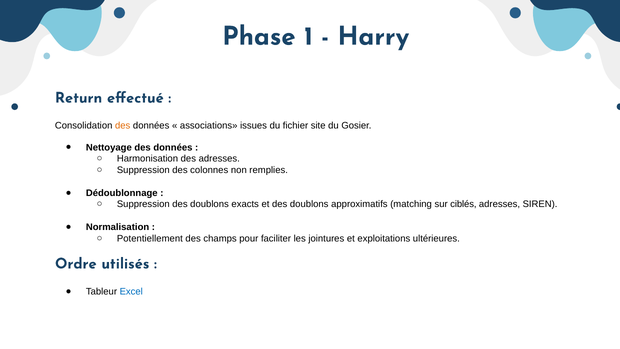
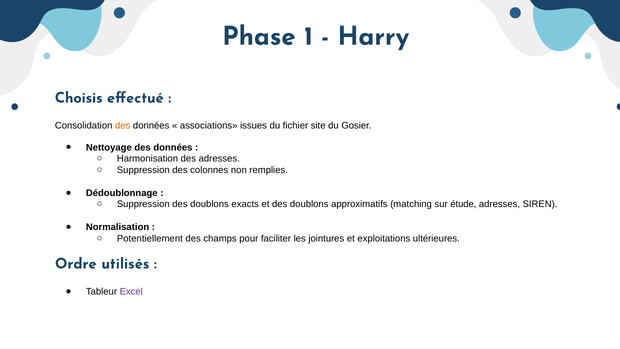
Return: Return -> Choisis (79, 98)
ciblés: ciblés -> étude (463, 204)
Excel colour: blue -> purple (131, 291)
